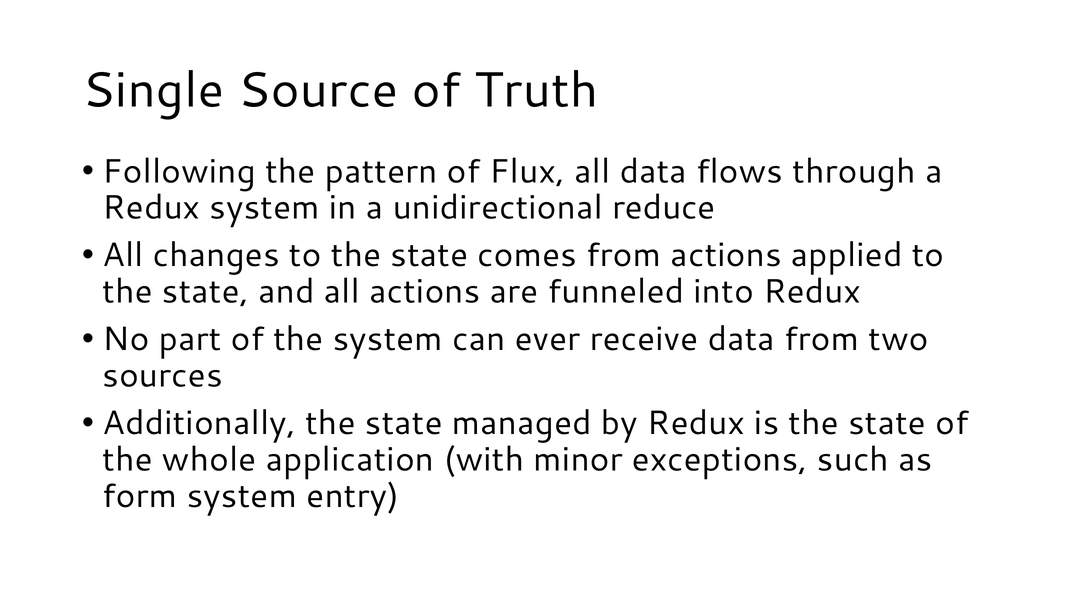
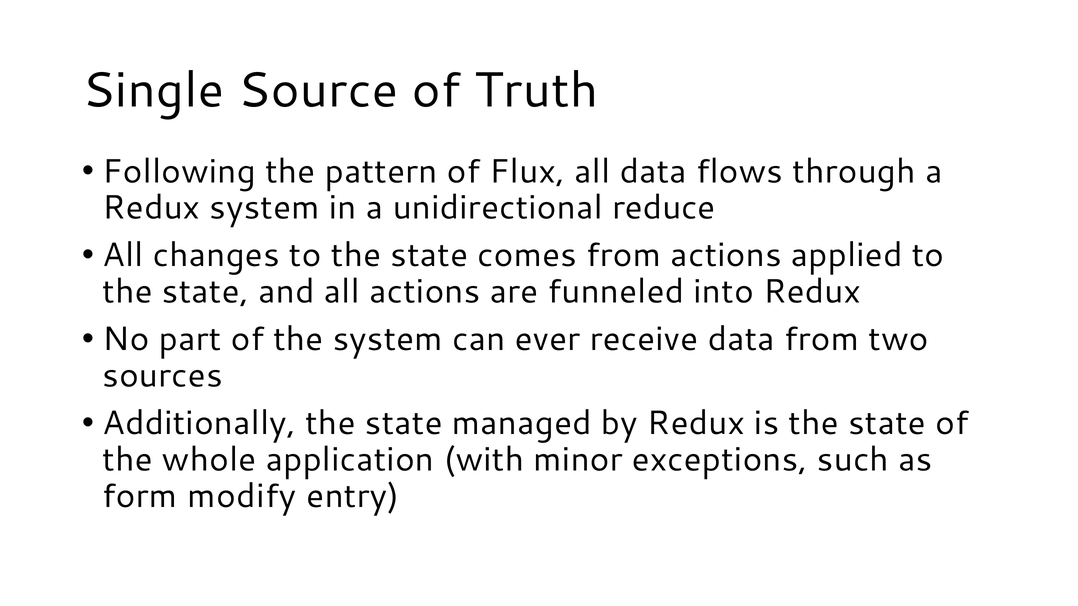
form system: system -> modify (242, 496)
